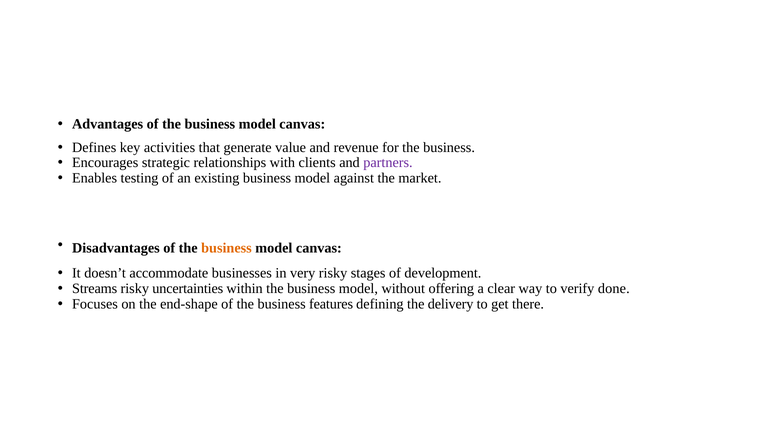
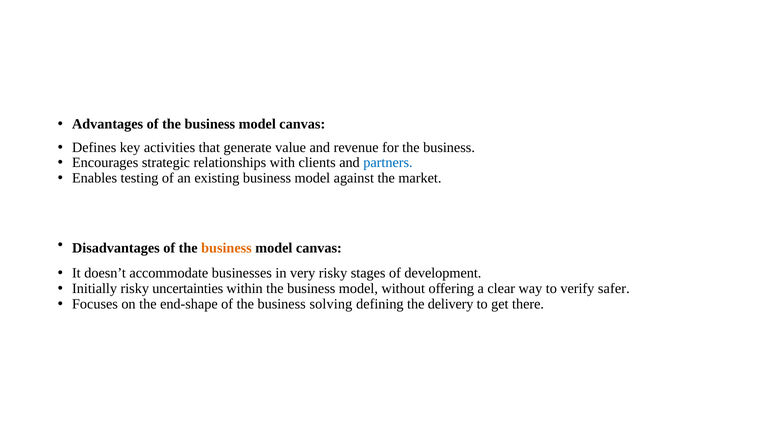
partners colour: purple -> blue (388, 163)
Streams: Streams -> Initially (95, 289)
done: done -> safer (614, 289)
features: features -> solving (331, 304)
